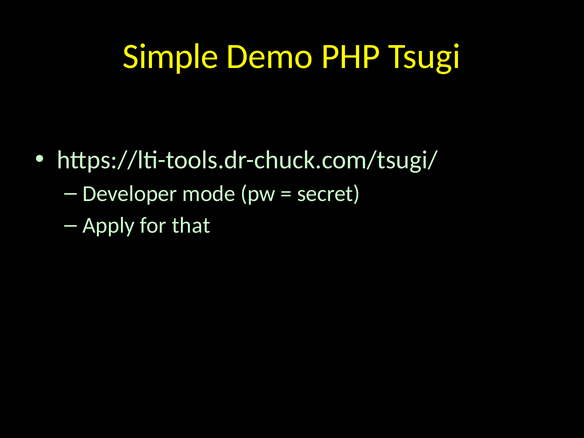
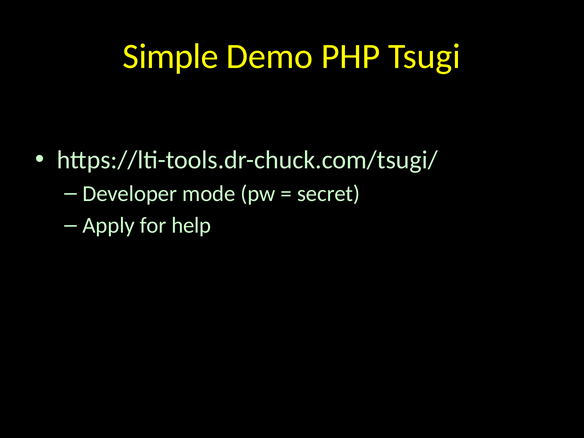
that: that -> help (191, 225)
